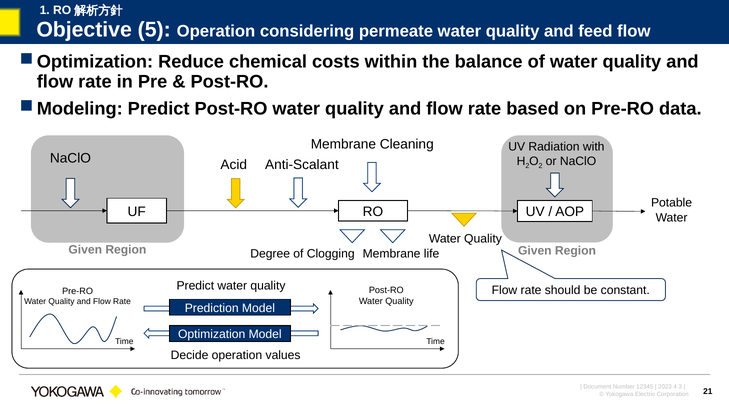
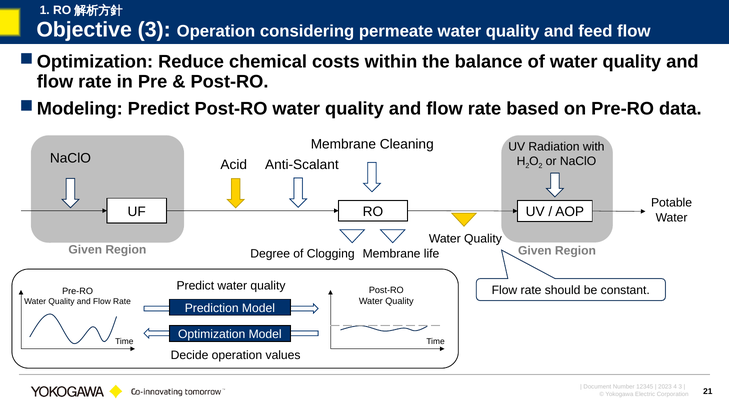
Objective 5: 5 -> 3 (154, 30)
